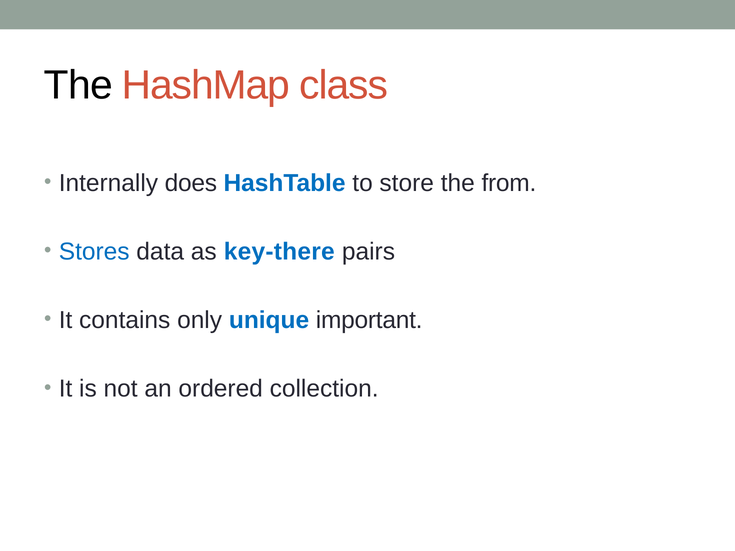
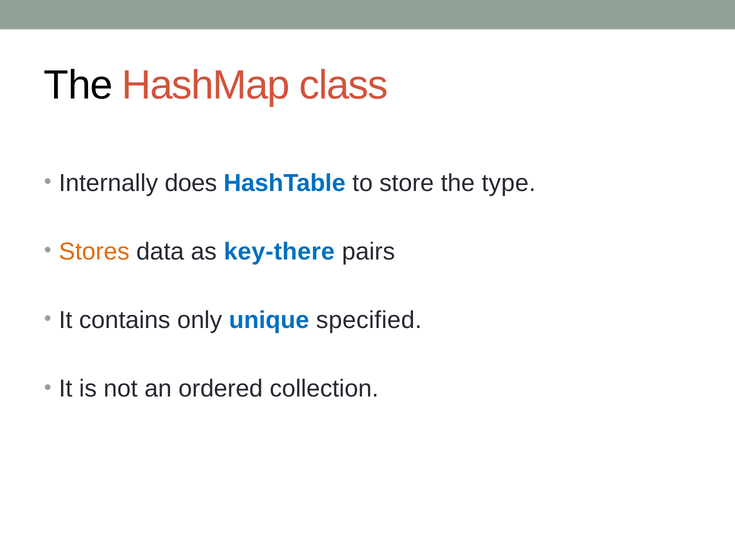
from: from -> type (509, 183)
Stores colour: blue -> orange (94, 252)
important: important -> specified (369, 320)
